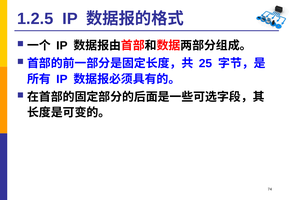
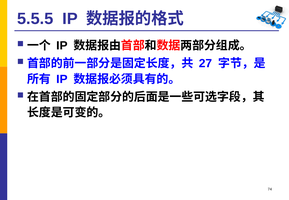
1.2.5: 1.2.5 -> 5.5.5 (35, 19)
25: 25 -> 27 (205, 63)
